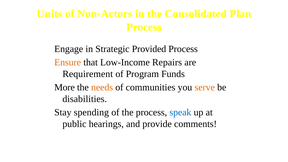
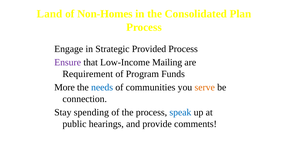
Units: Units -> Land (50, 14)
Non-Actors: Non-Actors -> Non-Homes (105, 14)
Ensure colour: orange -> purple (68, 62)
Repairs: Repairs -> Mailing (167, 62)
needs colour: orange -> blue (102, 87)
disabilities: disabilities -> connection (85, 99)
